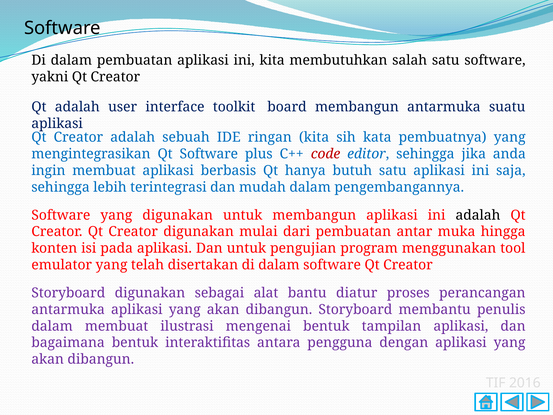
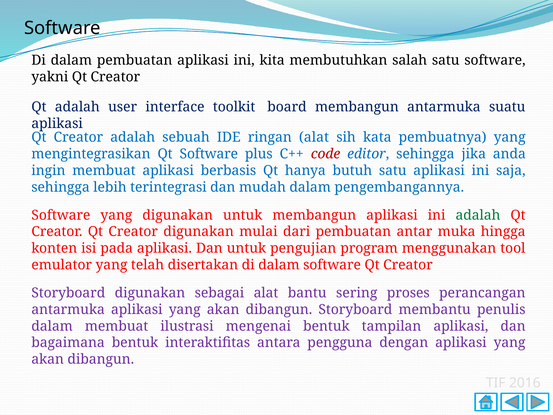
ringan kita: kita -> alat (314, 137)
adalah colour: black -> green (478, 215)
diatur: diatur -> sering (357, 293)
